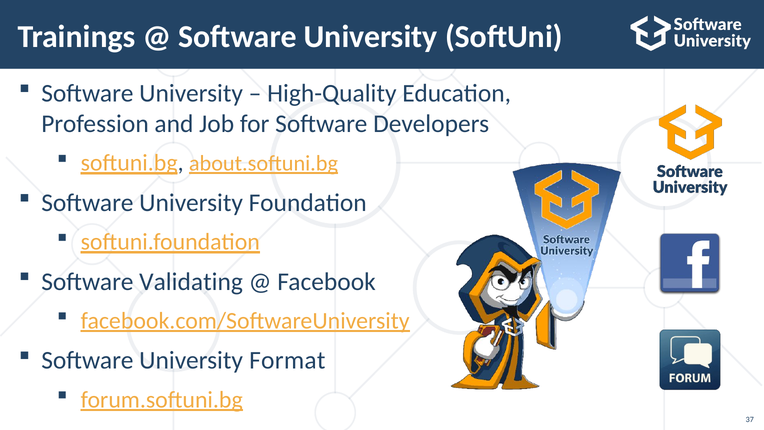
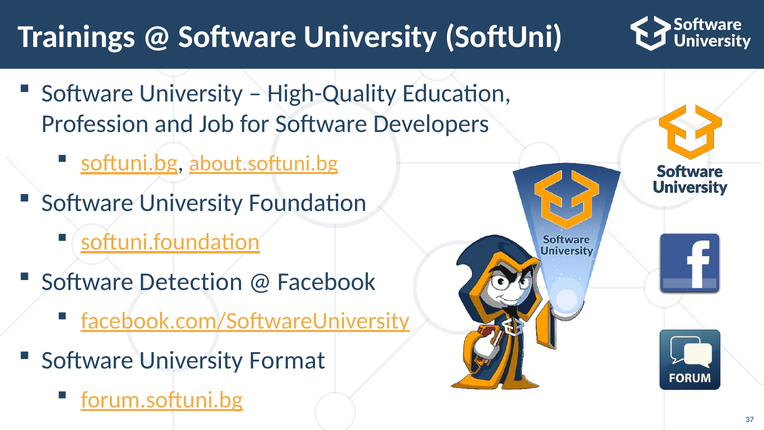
Validating: Validating -> Detection (191, 281)
